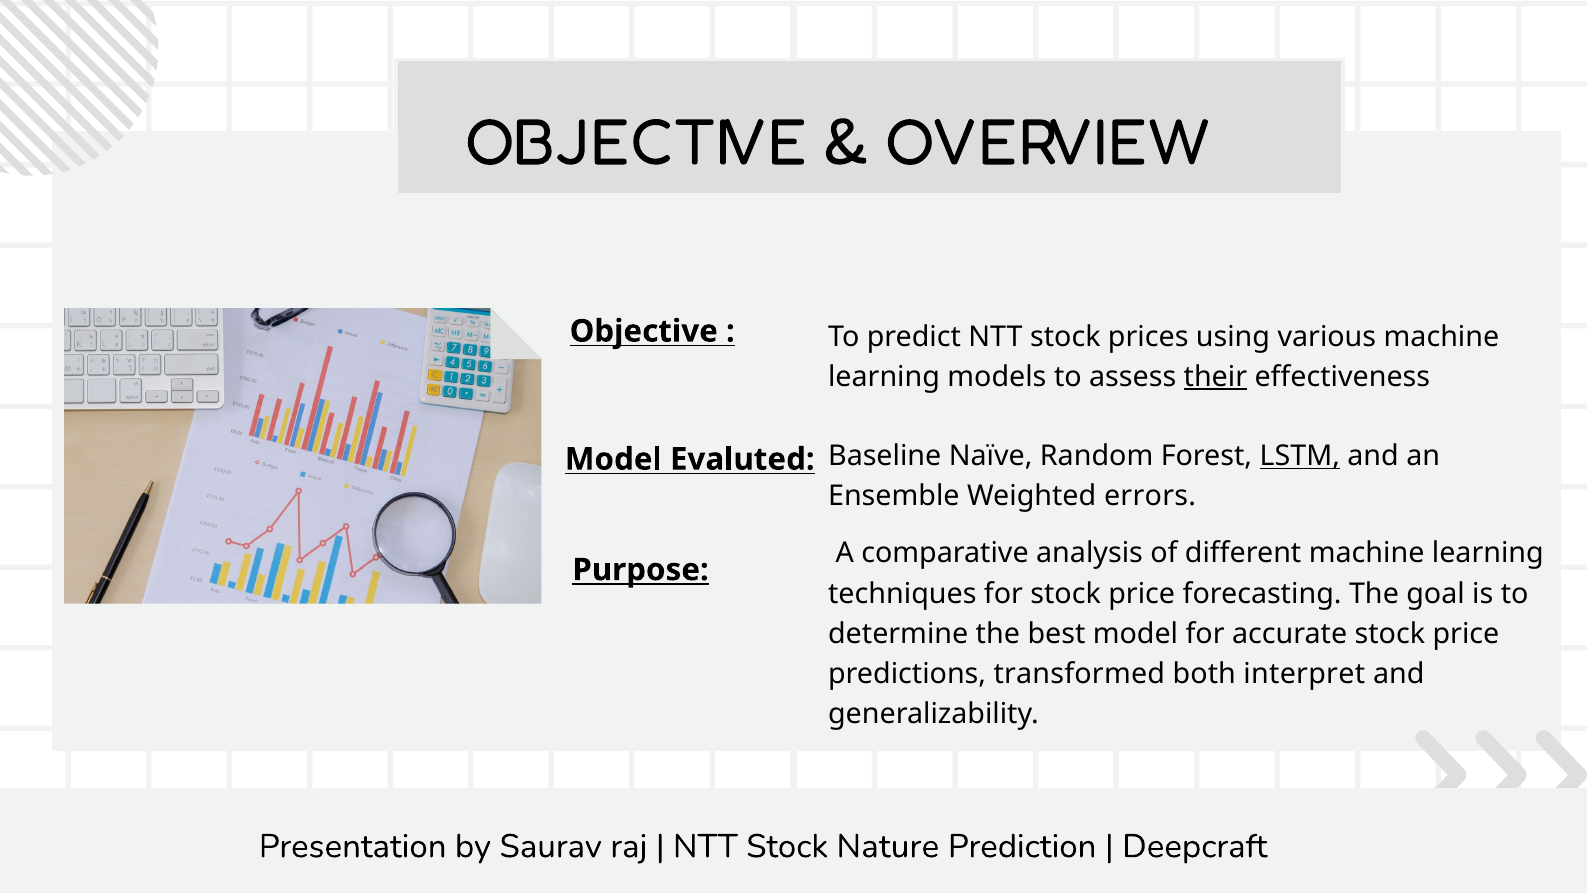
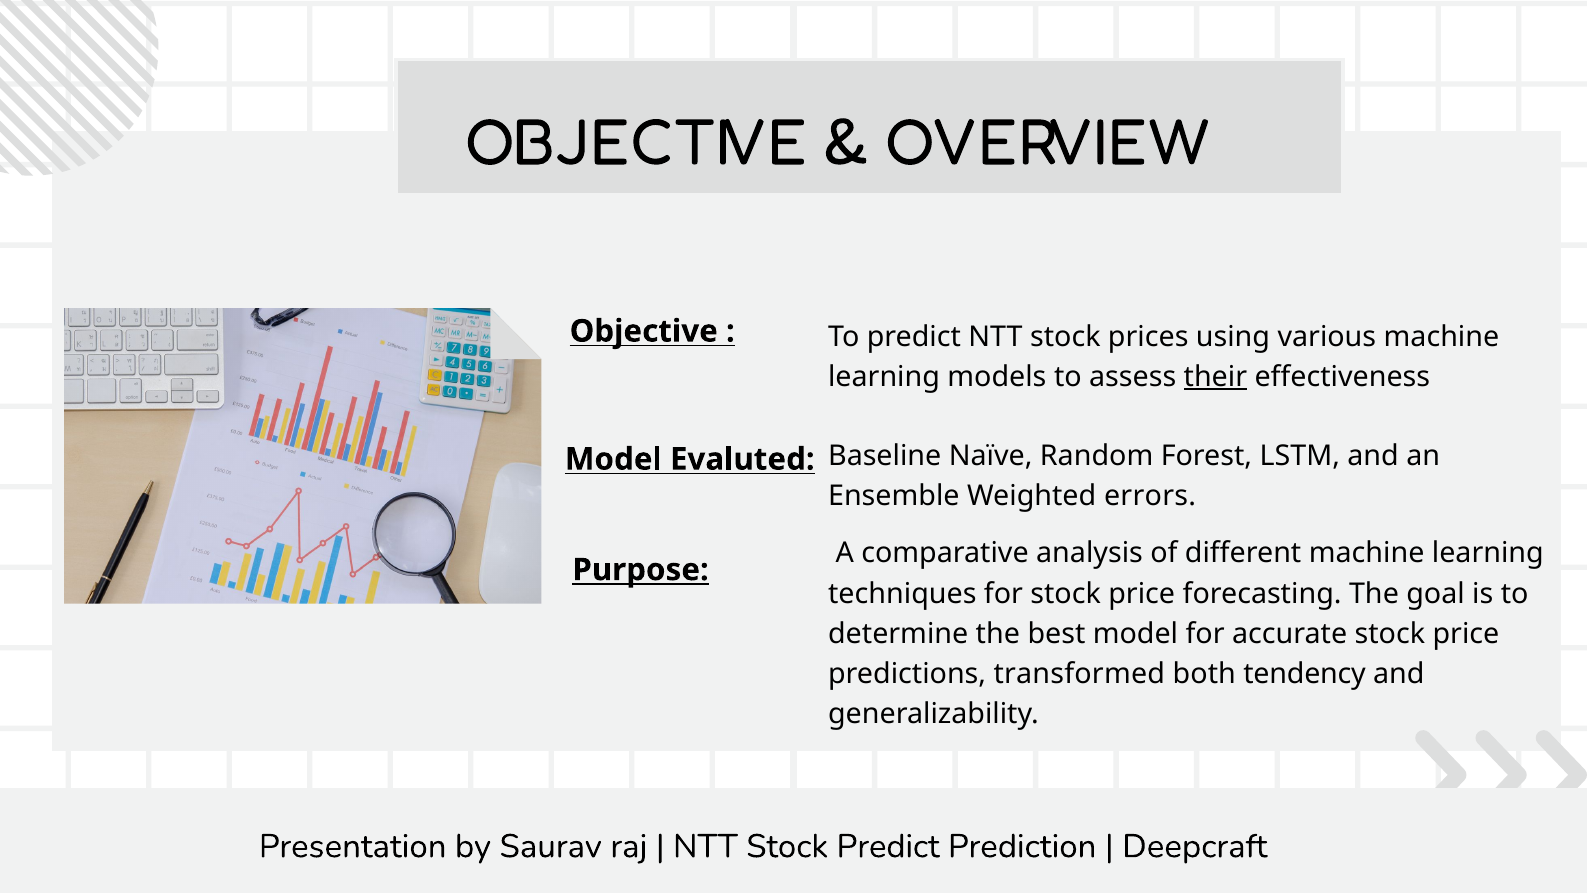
LSTM underline: present -> none (1300, 456)
interpret: interpret -> tendency (1305, 674)
Stock Nature: Nature -> Predict (888, 846)
